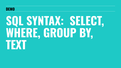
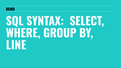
TEXT: TEXT -> LINE (16, 45)
